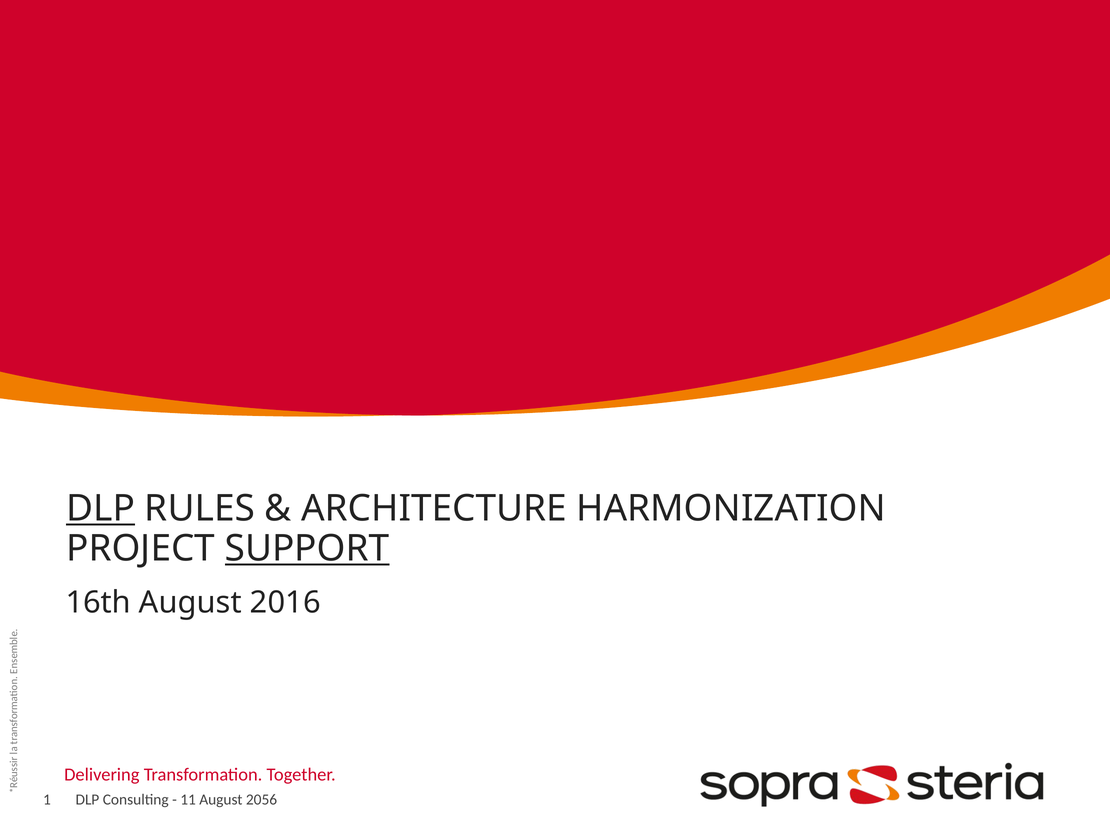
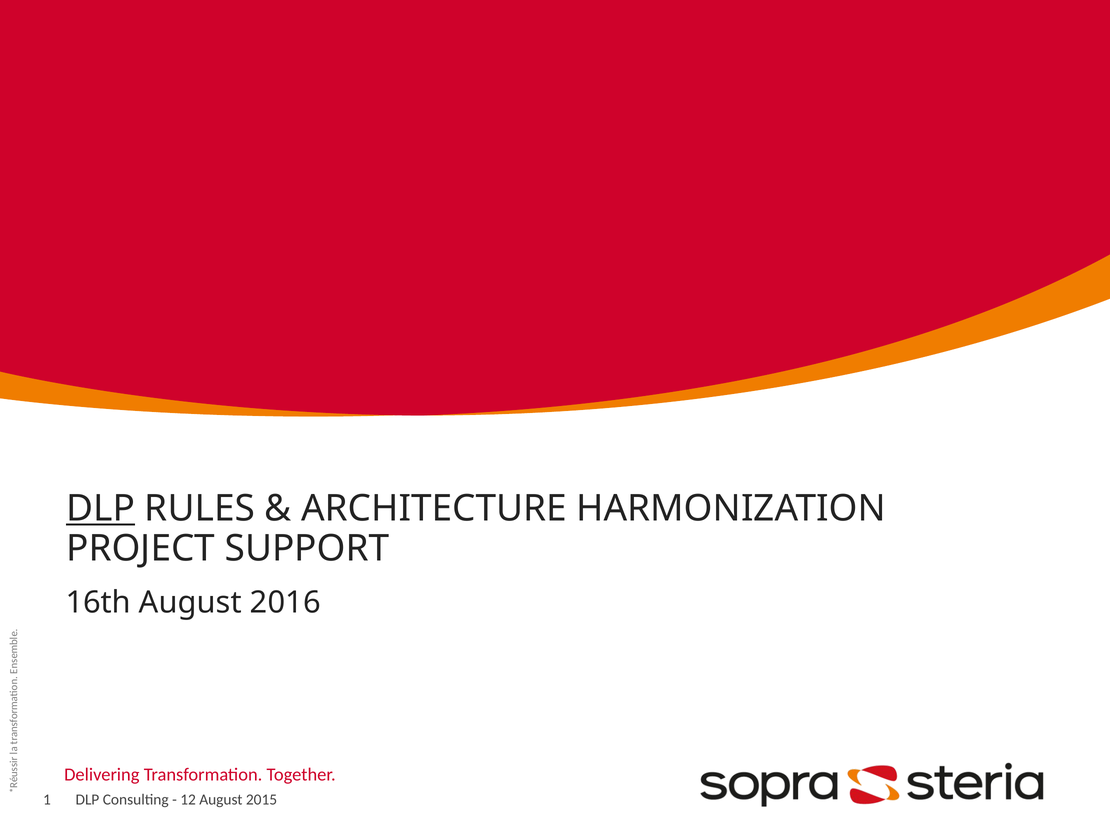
SUPPORT underline: present -> none (307, 549)
11: 11 -> 12 (188, 800)
2056: 2056 -> 2015 (262, 800)
